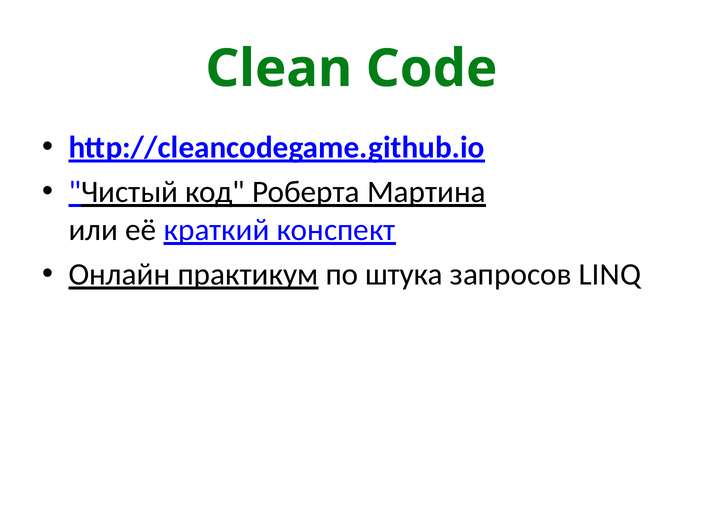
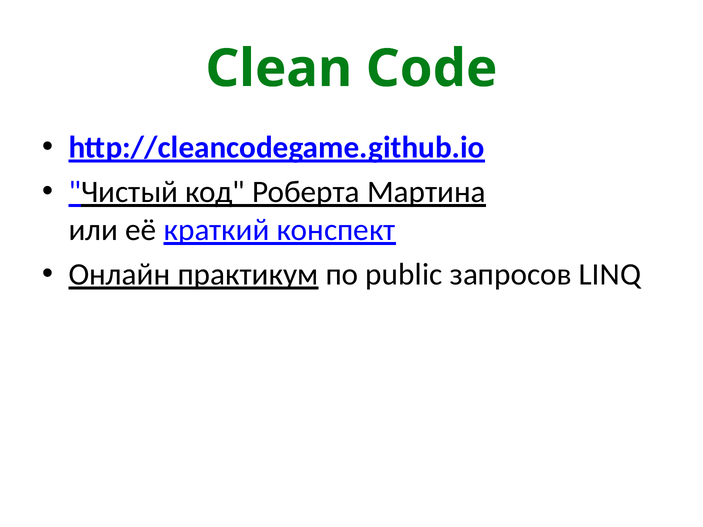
штука: штука -> public (404, 275)
